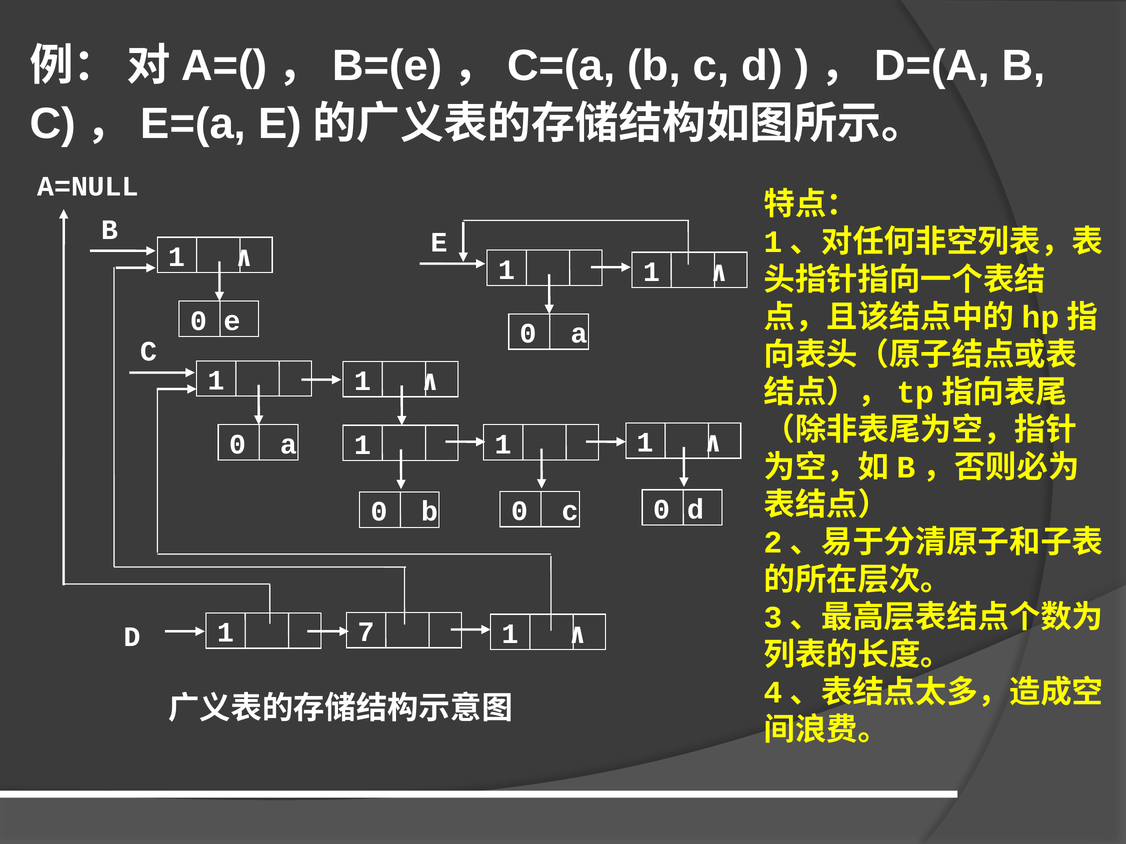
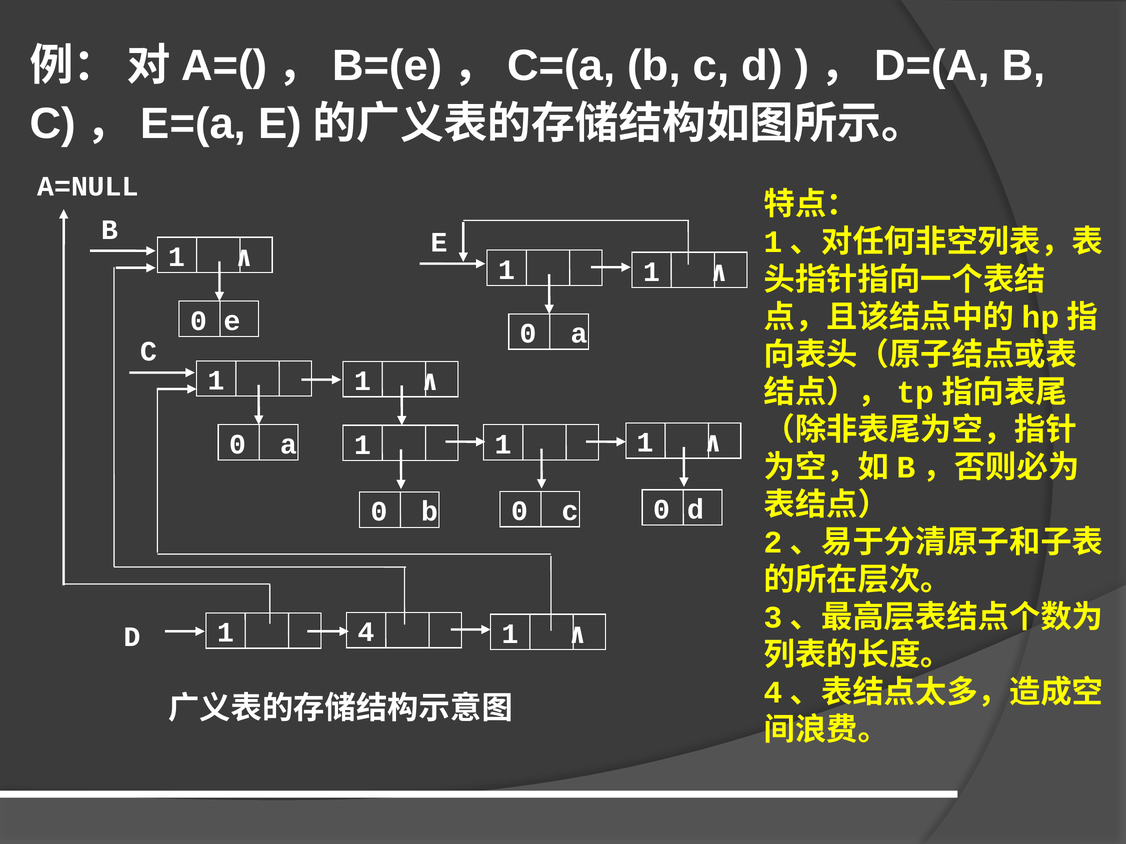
7: 7 -> 4 (366, 632)
